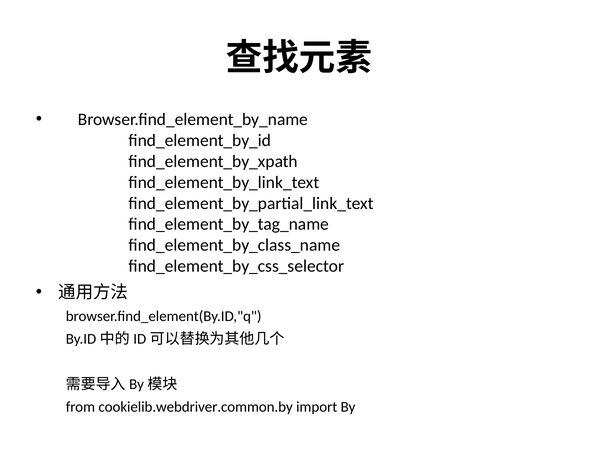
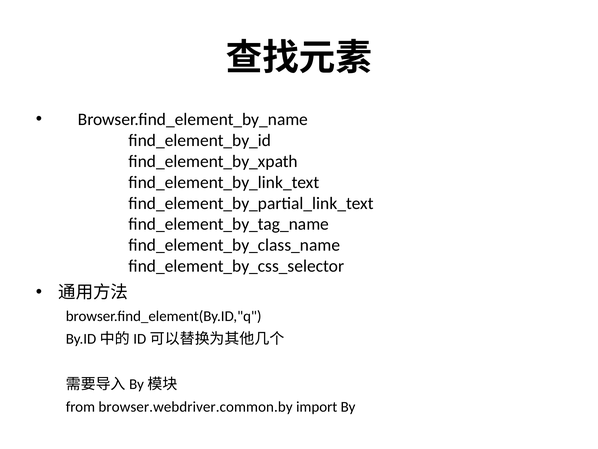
cookielib.webdriver.common.by: cookielib.webdriver.common.by -> browser.webdriver.common.by (196, 406)
